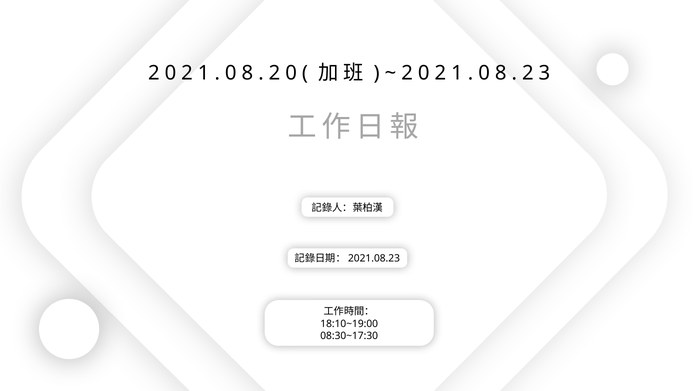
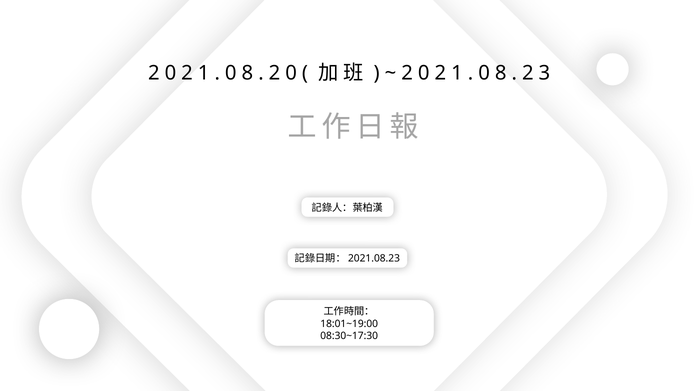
18:10~19:00: 18:10~19:00 -> 18:01~19:00 (349, 324)
